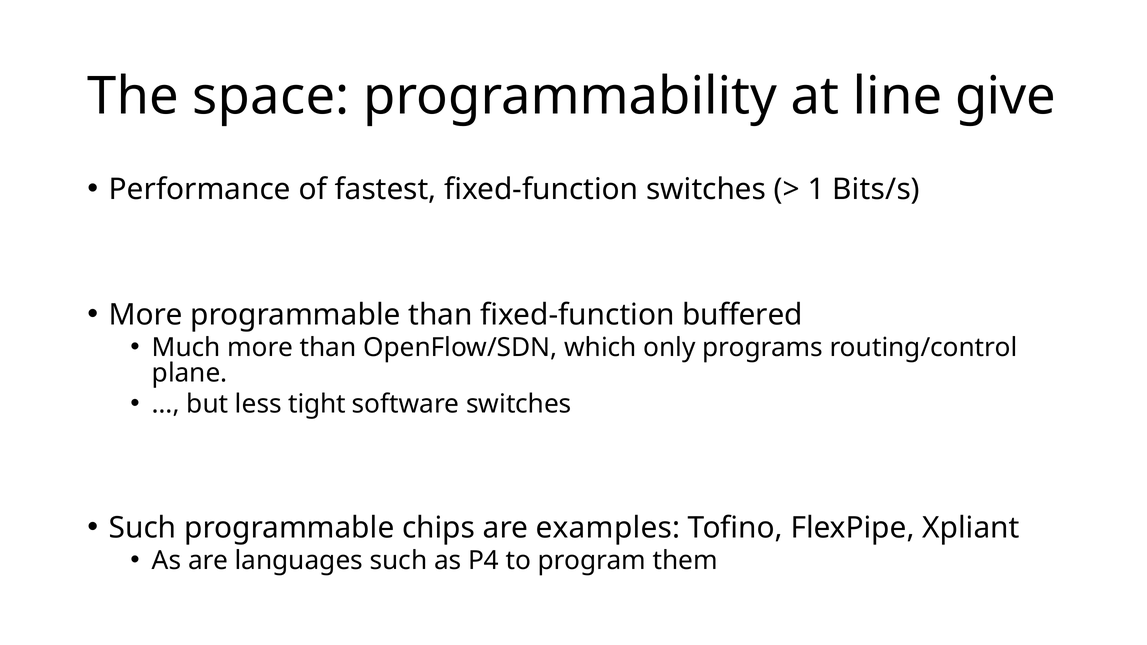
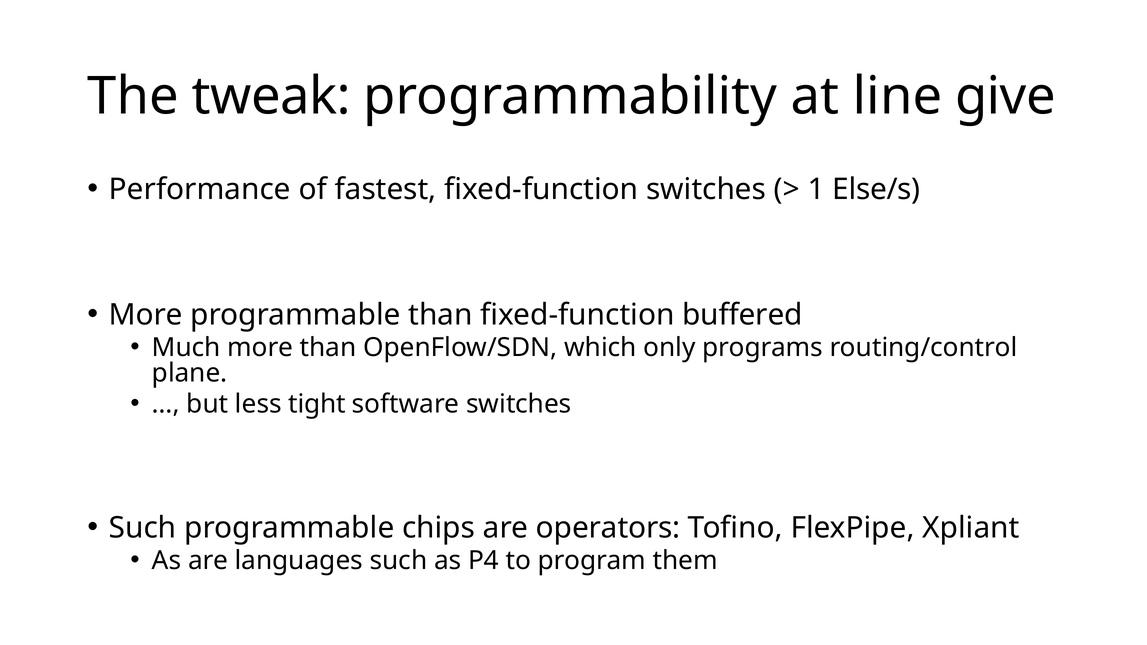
space: space -> tweak (271, 96)
Bits/s: Bits/s -> Else/s (876, 189)
examples: examples -> operators (608, 528)
